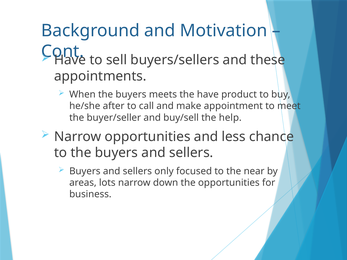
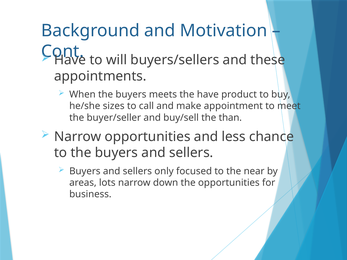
sell: sell -> will (117, 60)
after: after -> sizes (114, 106)
help: help -> than (230, 118)
